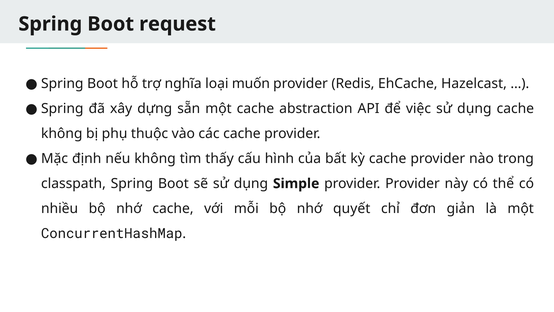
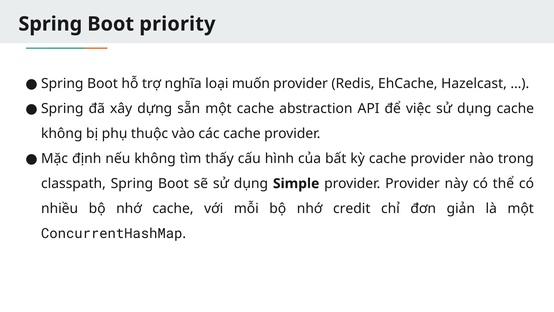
request: request -> priority (177, 24)
quyết: quyết -> credit (352, 208)
